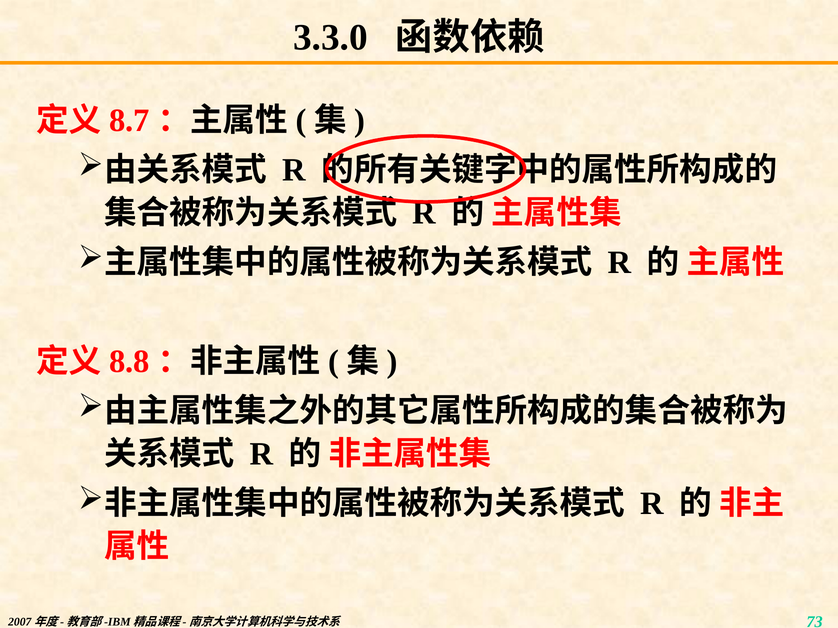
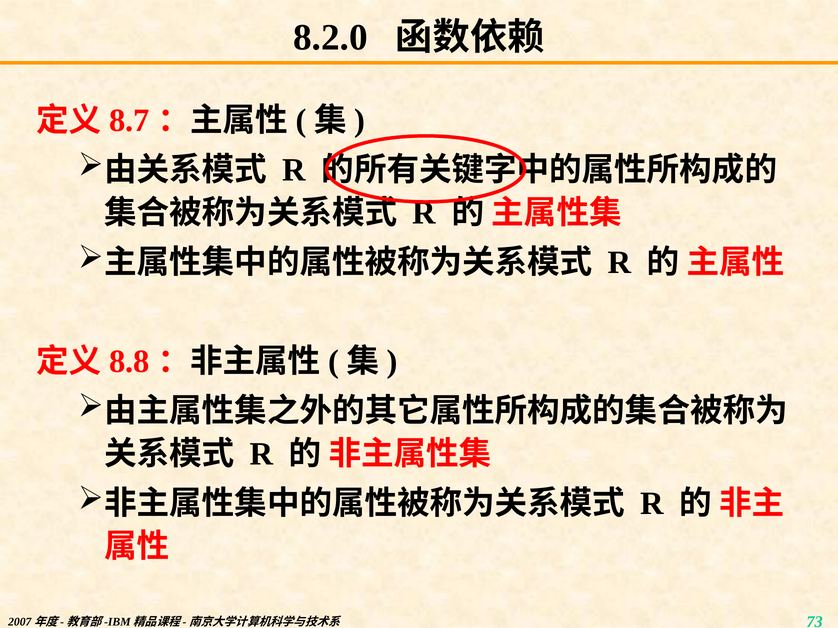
3.3.0: 3.3.0 -> 8.2.0 (331, 37)
